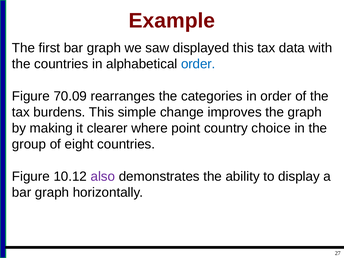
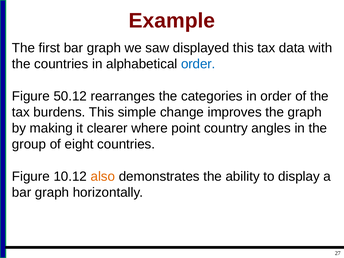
70.09: 70.09 -> 50.12 (70, 96)
choice: choice -> angles (271, 128)
also colour: purple -> orange (103, 176)
